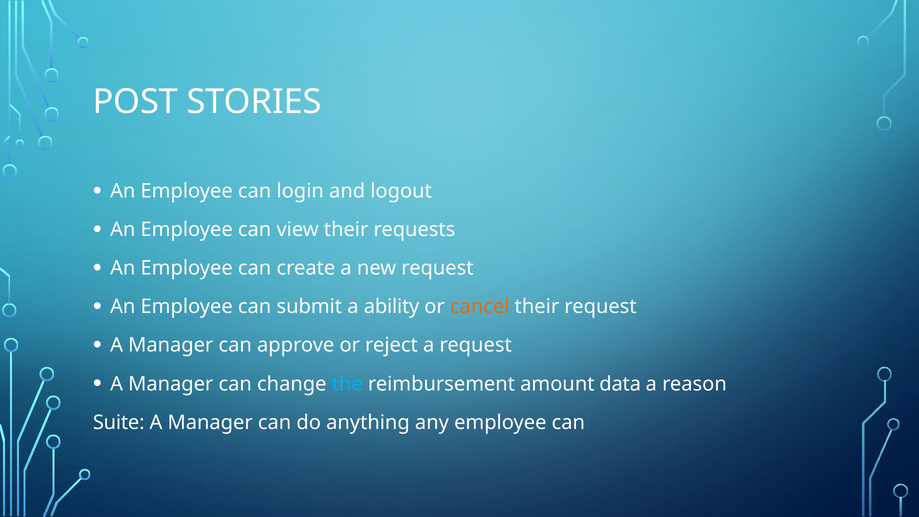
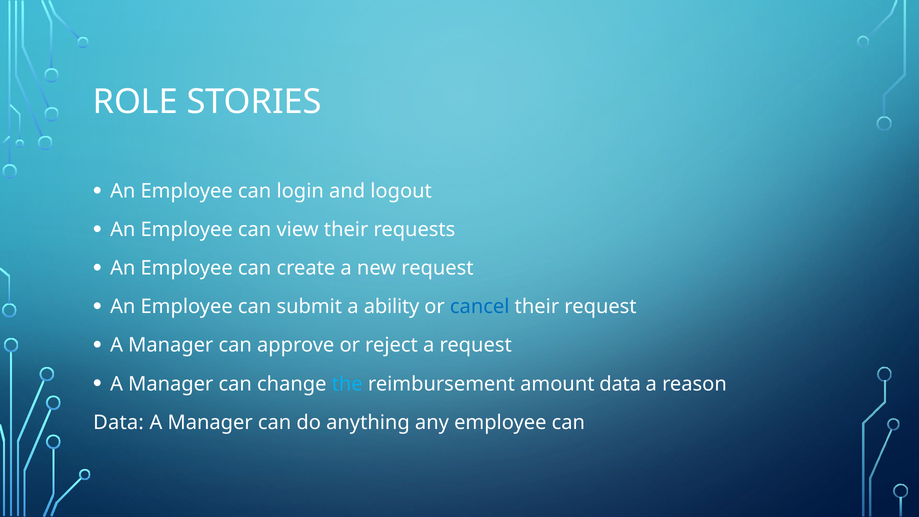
POST: POST -> ROLE (135, 102)
cancel colour: orange -> blue (480, 307)
Suite: Suite -> Data (118, 422)
